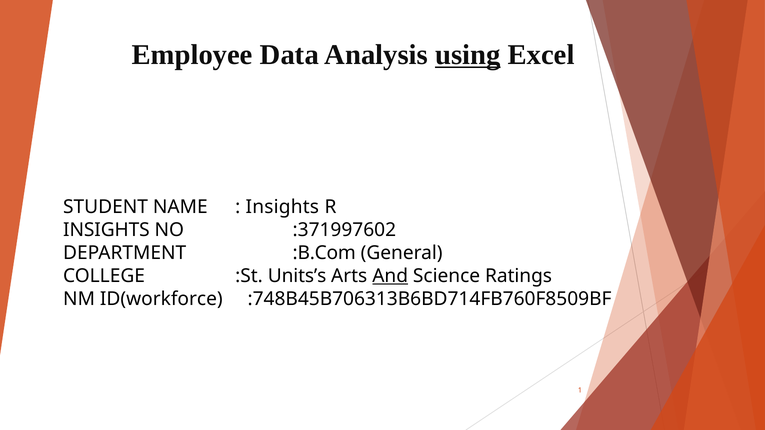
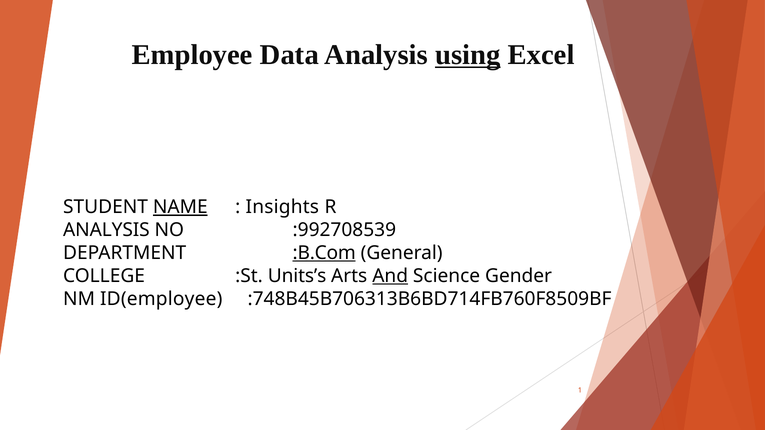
NAME underline: none -> present (180, 207)
INSIGHTS: INSIGHTS -> ANALYSIS (106, 230)
:371997602: :371997602 -> :992708539 (344, 230)
:B.Com underline: none -> present (324, 253)
Ratings: Ratings -> Gender (519, 276)
ID(workforce: ID(workforce -> ID(employee (161, 299)
